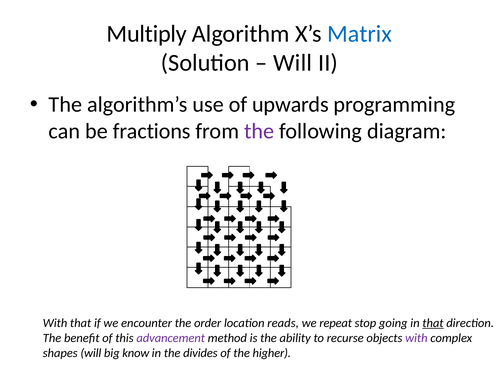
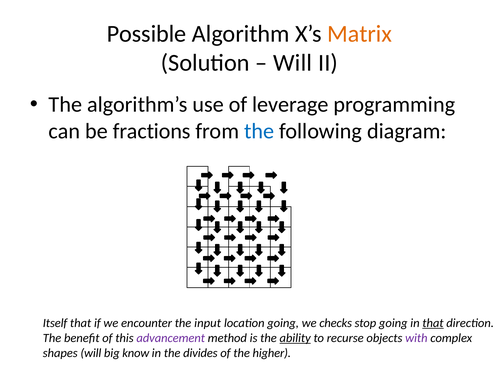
Multiply: Multiply -> Possible (147, 34)
Matrix colour: blue -> orange (360, 34)
upwards: upwards -> leverage (290, 105)
the colour: purple -> blue (259, 131)
With: With -> Itself (55, 323)
order: order -> input (208, 323)
location reads: reads -> going (283, 323)
repeat: repeat -> checks (336, 323)
ability underline: none -> present (295, 338)
